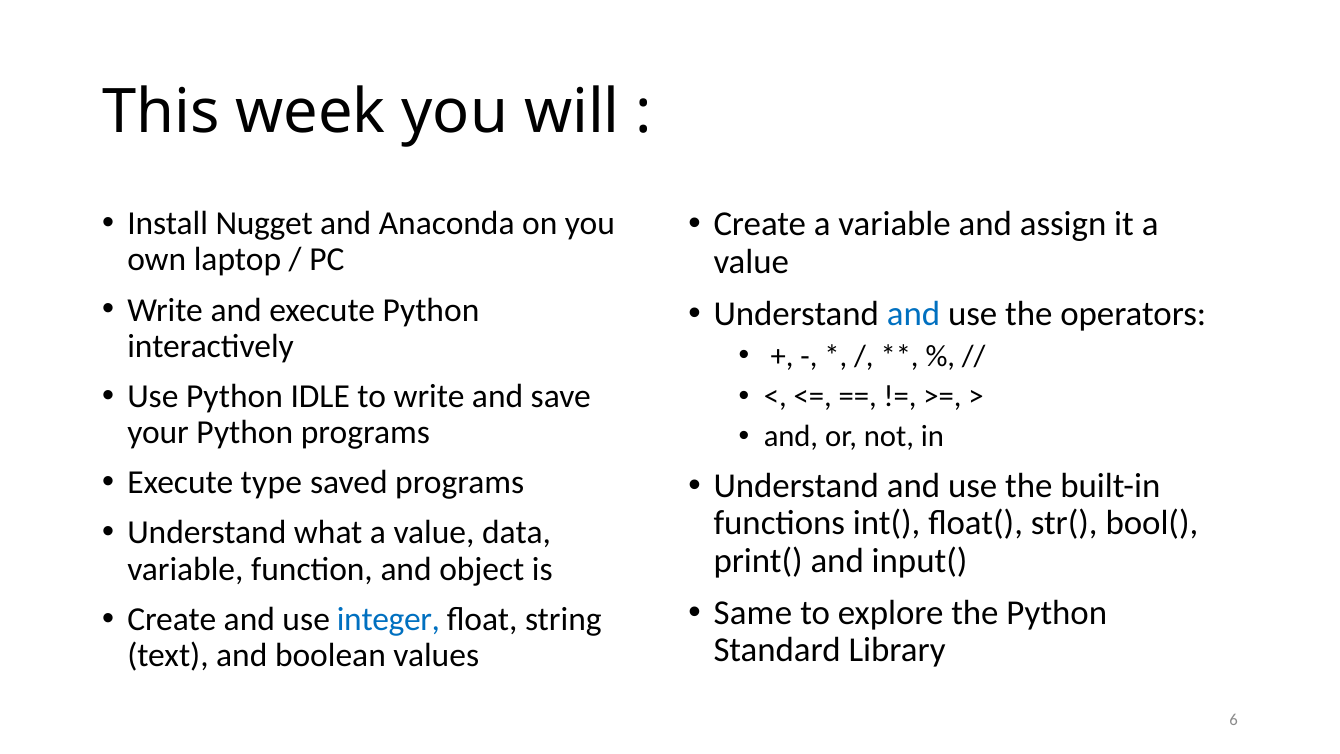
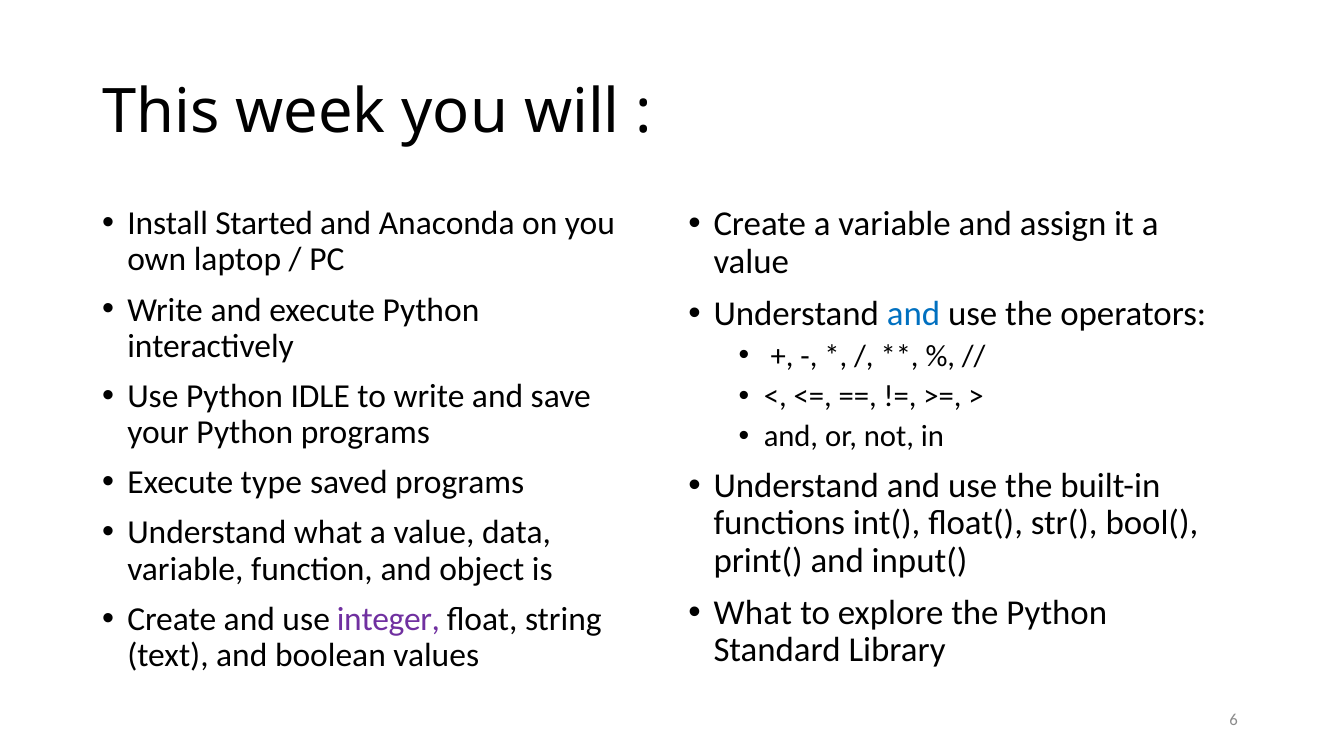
Nugget: Nugget -> Started (264, 224)
Same: Same -> What (753, 613)
integer colour: blue -> purple (388, 619)
